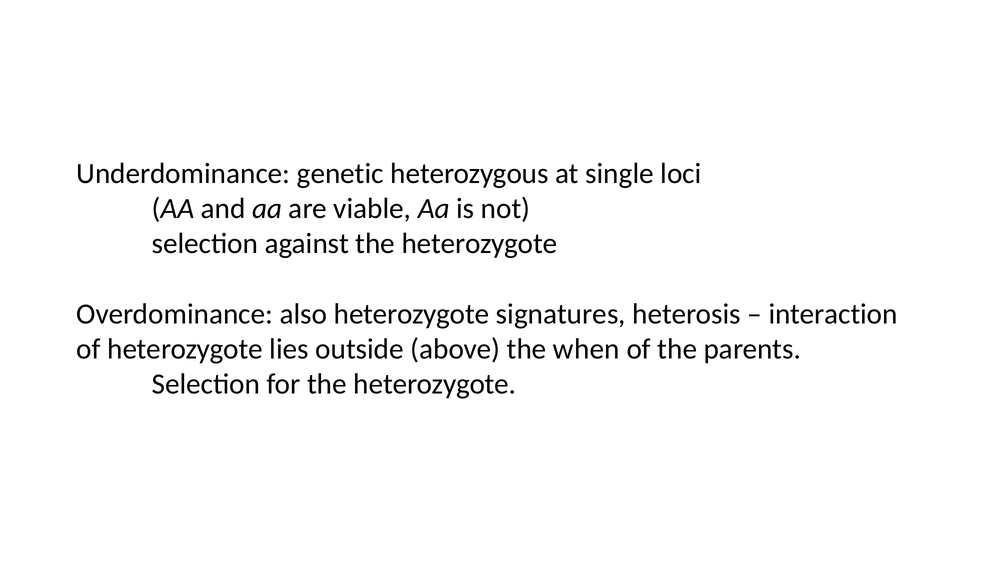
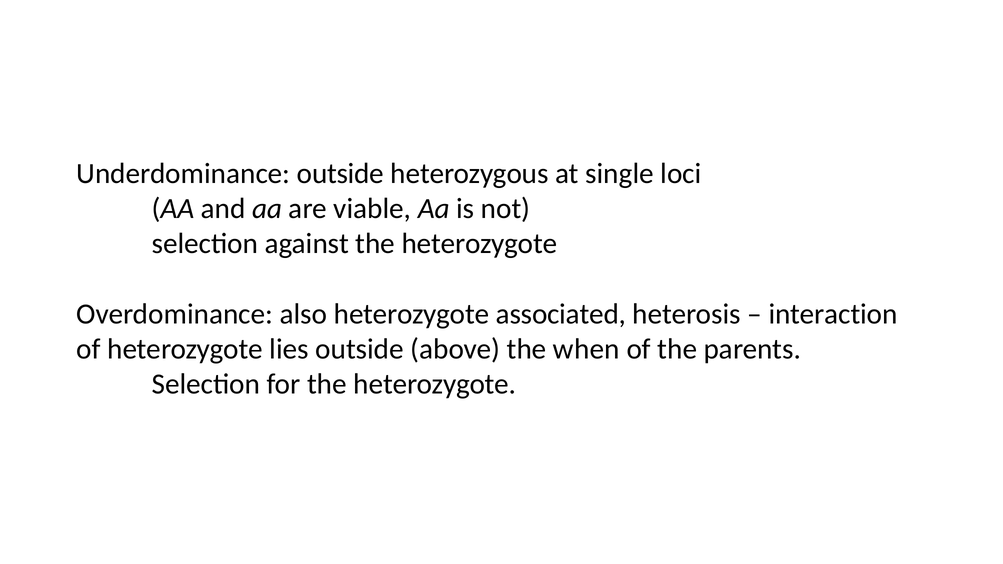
Underdominance genetic: genetic -> outside (340, 174)
signatures: signatures -> associated (561, 314)
